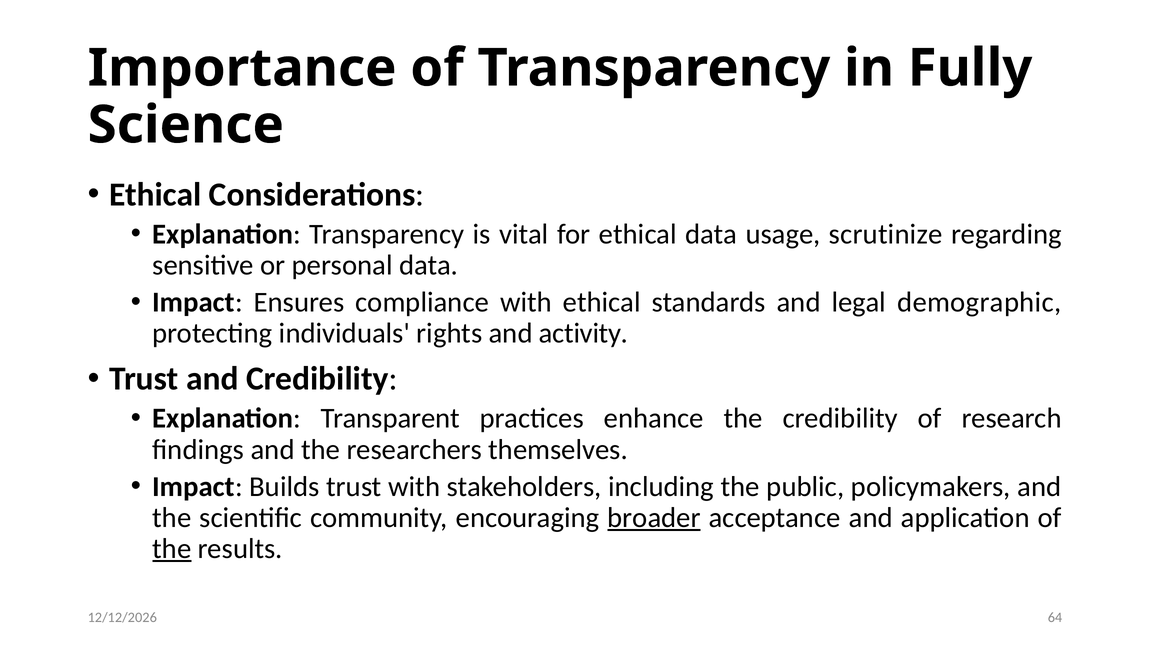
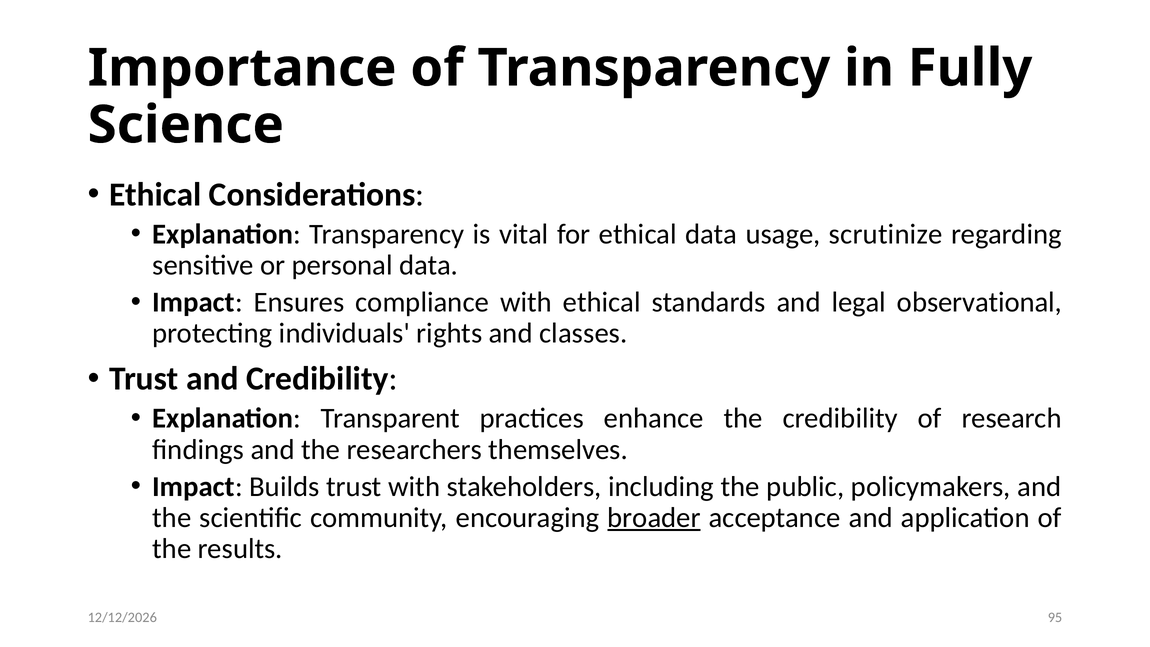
demographic: demographic -> observational (979, 302)
activity: activity -> classes (583, 333)
the underline: present -> none (172, 549)
64: 64 -> 95 (1055, 618)
